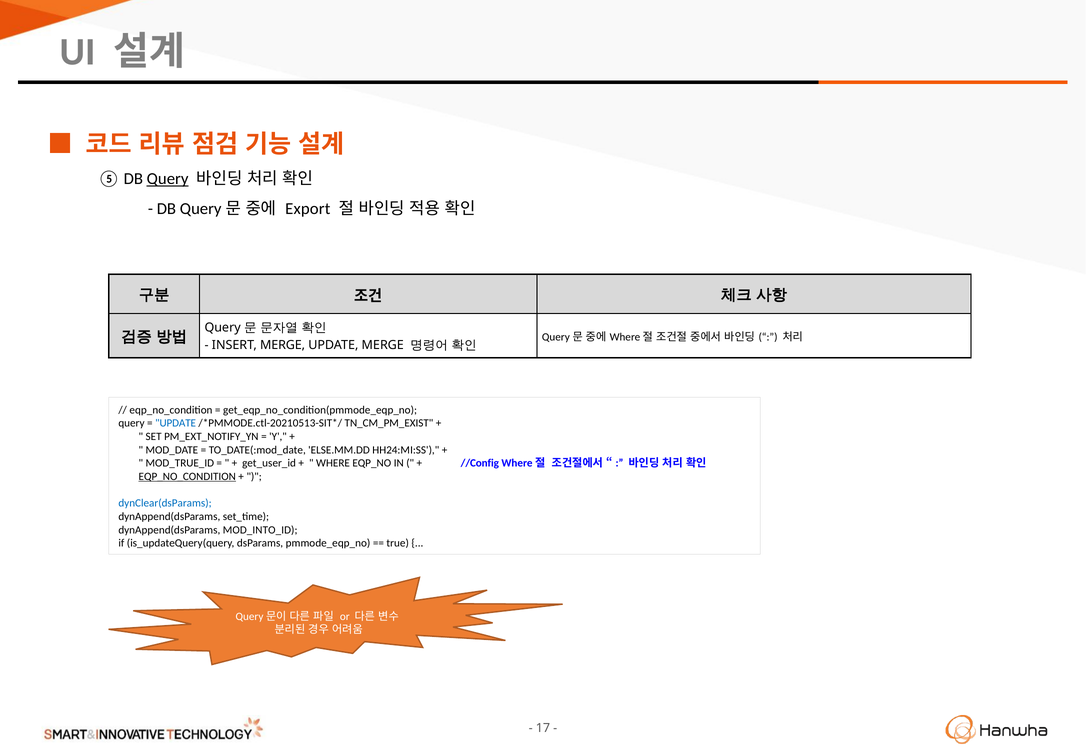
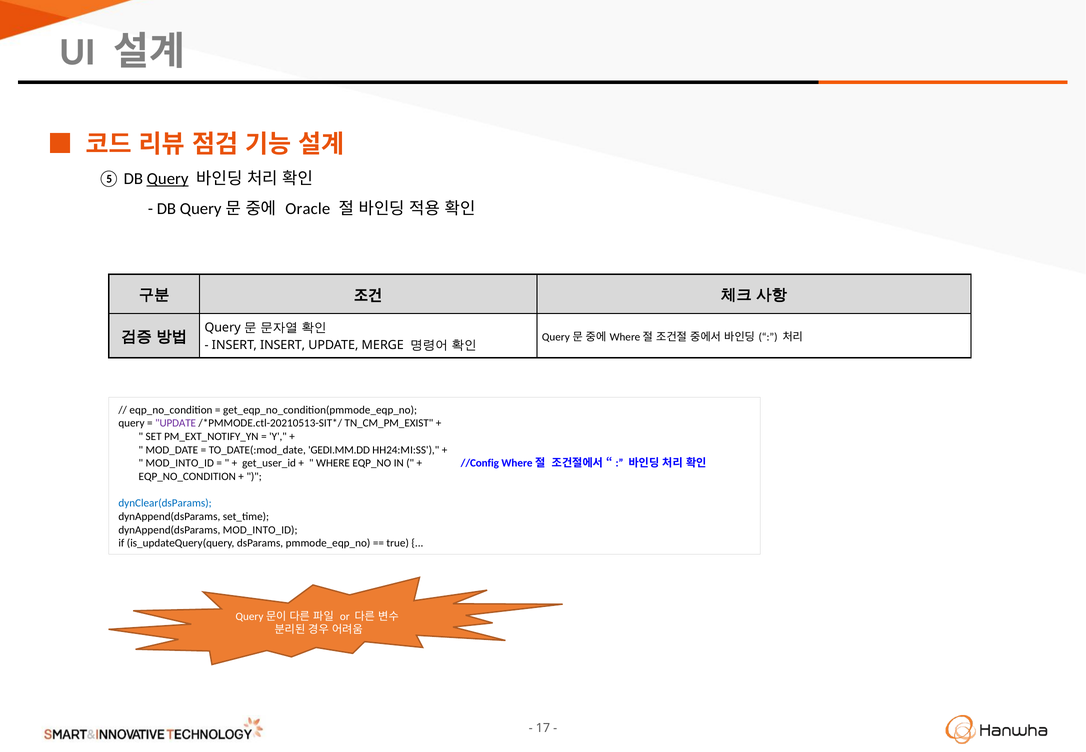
Export: Export -> Oracle (308, 209)
INSERT MERGE: MERGE -> INSERT (283, 345)
UPDATE colour: blue -> purple (176, 423)
ELSE.MM.DD: ELSE.MM.DD -> GEDI.MM.DD (339, 450)
MOD_TRUE_ID: MOD_TRUE_ID -> MOD_INTO_ID (180, 463)
EQP_NO_CONDITION underline: present -> none (187, 476)
